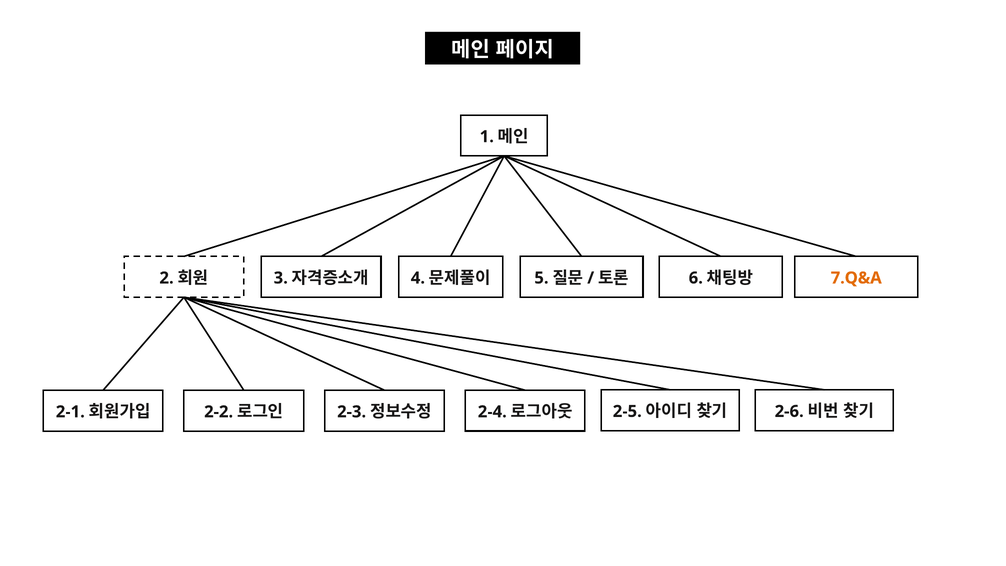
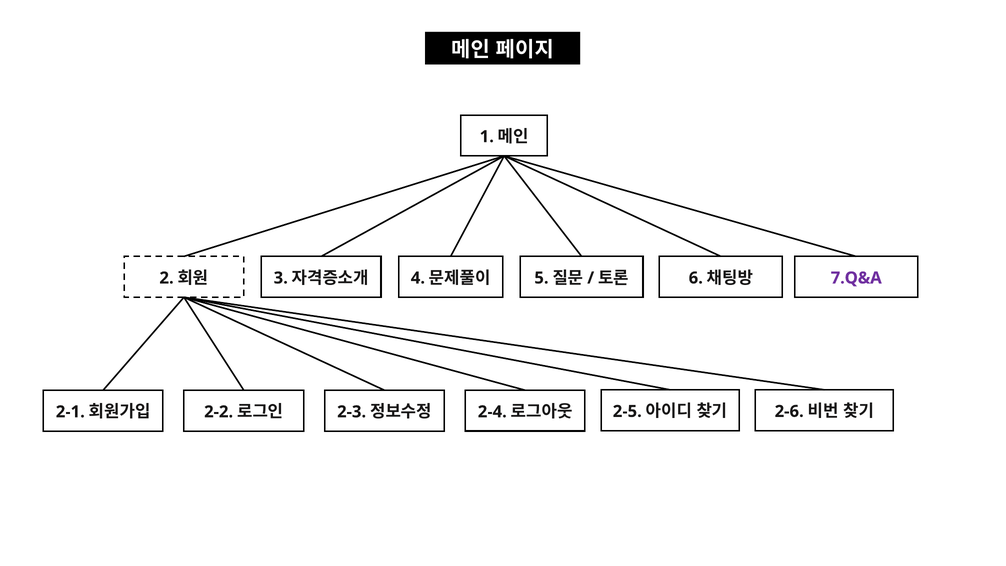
7.Q&A colour: orange -> purple (856, 278)
